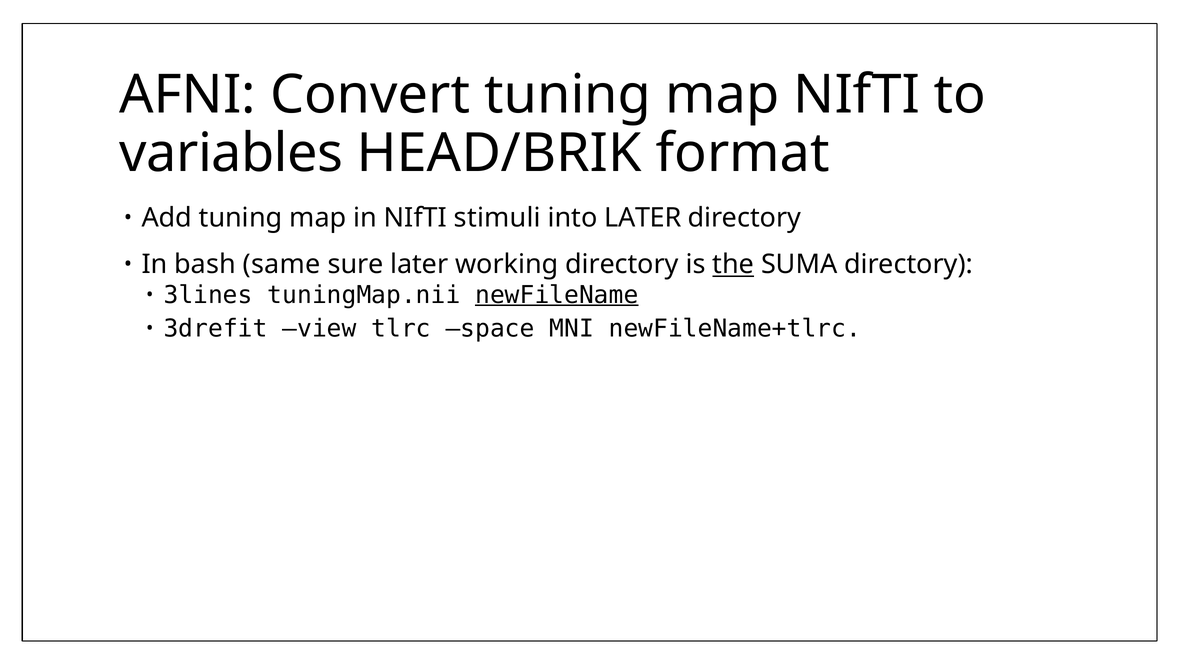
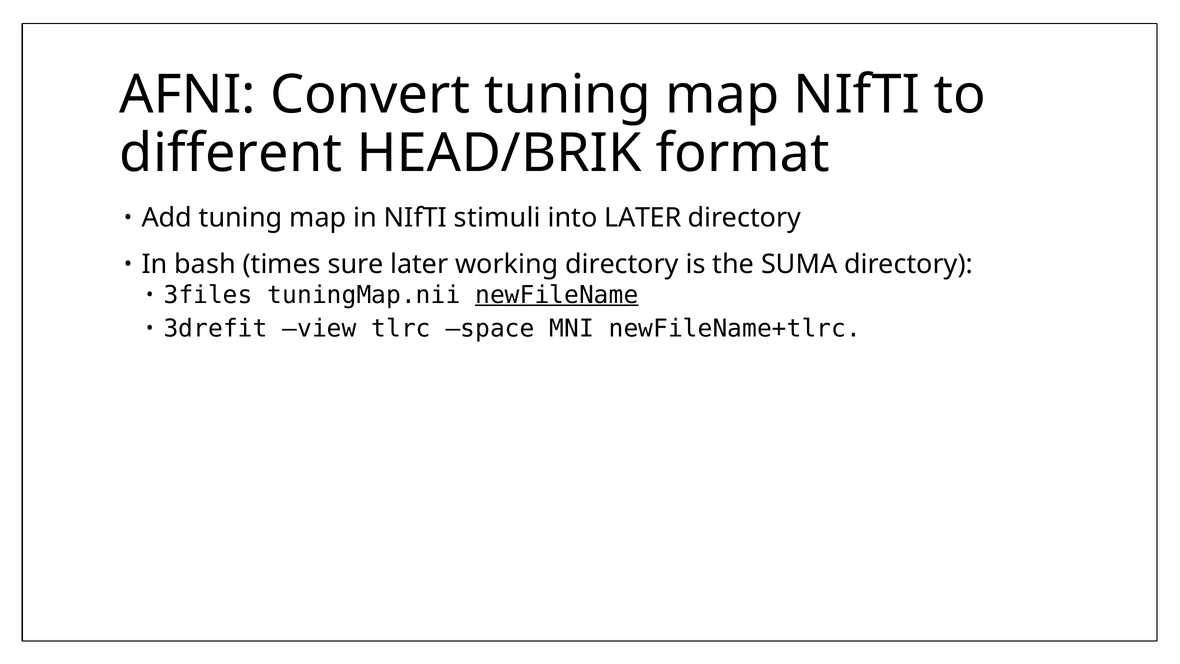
variables: variables -> different (231, 153)
same: same -> times (282, 264)
the underline: present -> none (733, 264)
3lines: 3lines -> 3files (208, 295)
